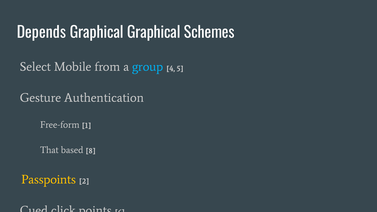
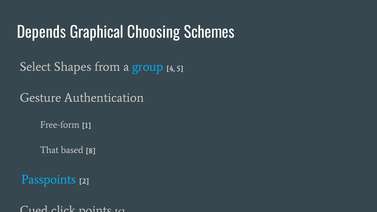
Graphical Graphical: Graphical -> Choosing (154, 33)
Mobile: Mobile -> Shapes (73, 67)
Passpoints colour: yellow -> light blue (49, 179)
